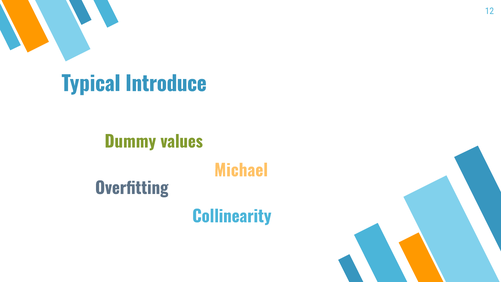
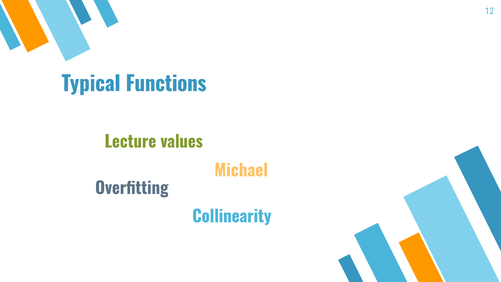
Introduce: Introduce -> Functions (166, 84)
Dummy: Dummy -> Lecture (130, 142)
